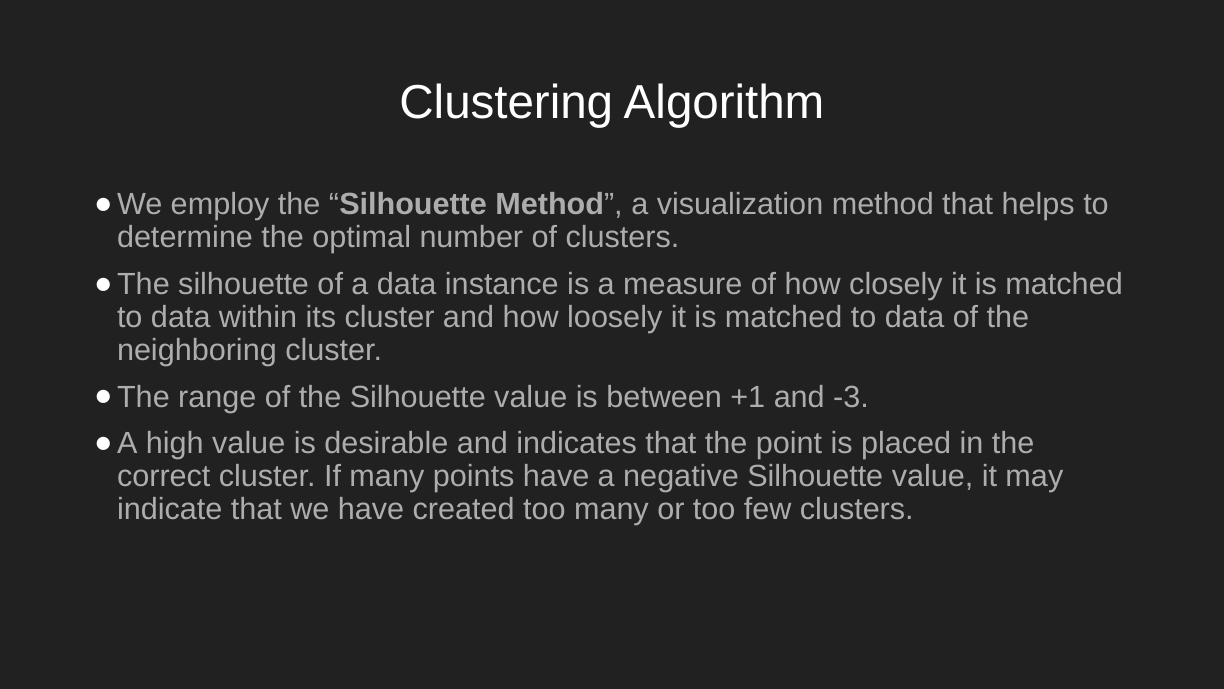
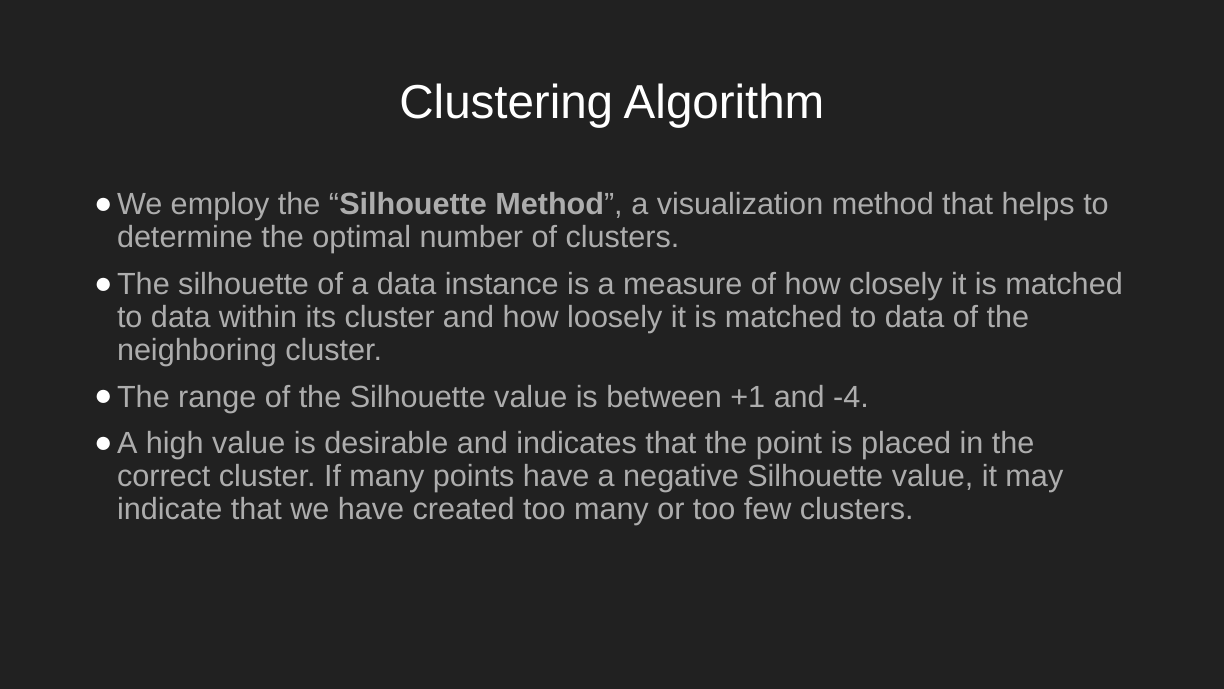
-3: -3 -> -4 (851, 397)
